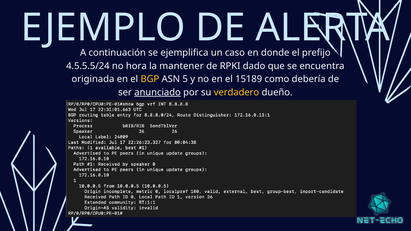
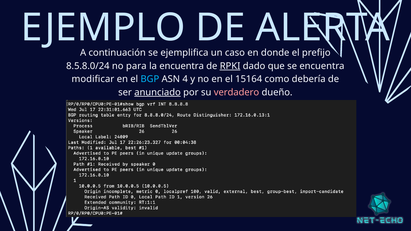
4.5.5.5/24: 4.5.5.5/24 -> 8.5.8.0/24 (88, 66)
hora: hora -> para (136, 66)
la mantener: mantener -> encuentra (182, 66)
RPKI underline: none -> present (230, 66)
originada: originada -> modificar (93, 79)
BGP colour: yellow -> light blue (150, 79)
5: 5 -> 4 (185, 79)
15189: 15189 -> 15164 (249, 79)
verdadero colour: yellow -> pink (236, 92)
